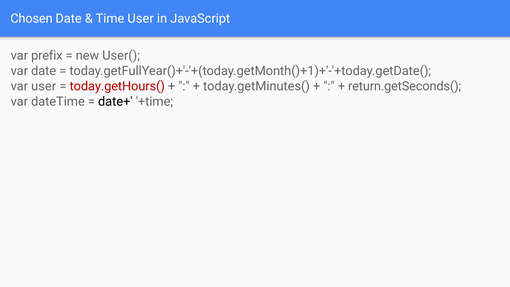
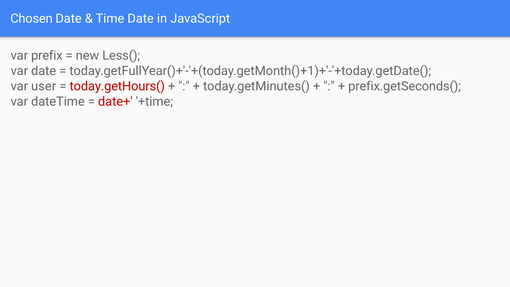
Time User: User -> Date (141, 19)
User(: User( -> Less( (121, 56)
return.getSeconds(: return.getSeconds( -> prefix.getSeconds( (405, 86)
date+ colour: black -> red (115, 102)
